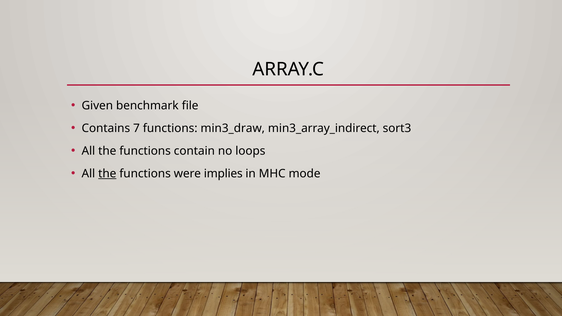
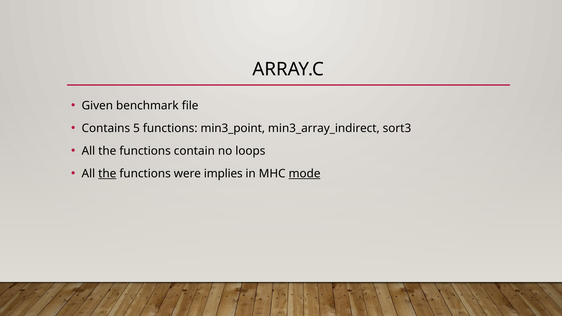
7: 7 -> 5 (137, 128)
min3_draw: min3_draw -> min3_point (233, 128)
mode underline: none -> present (305, 174)
